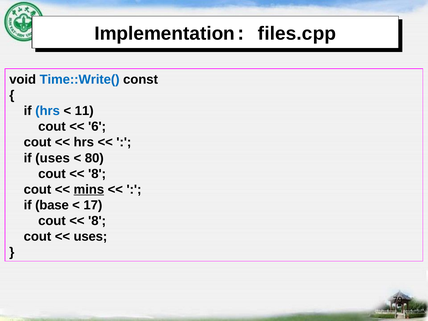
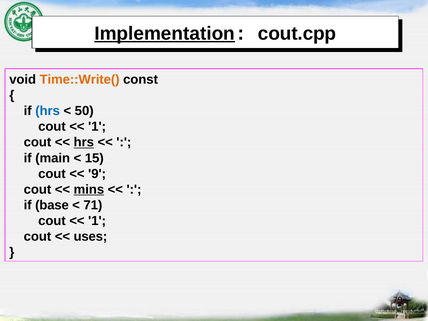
Implementation underline: none -> present (165, 33)
files.cpp: files.cpp -> cout.cpp (297, 33)
Time::Write( colour: blue -> orange (80, 80)
11: 11 -> 50 (84, 111)
6: 6 -> 1 (97, 127)
hrs underline: none -> present (84, 142)
if uses: uses -> main (53, 158)
80: 80 -> 15 (94, 158)
8: 8 -> 9 (97, 174)
17: 17 -> 71 (93, 205)
8: 8 -> 1 (97, 221)
